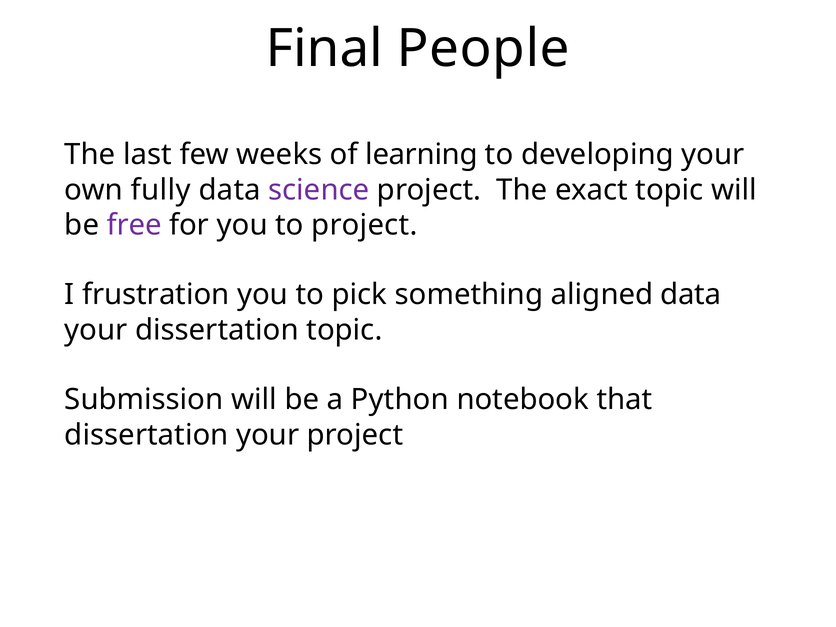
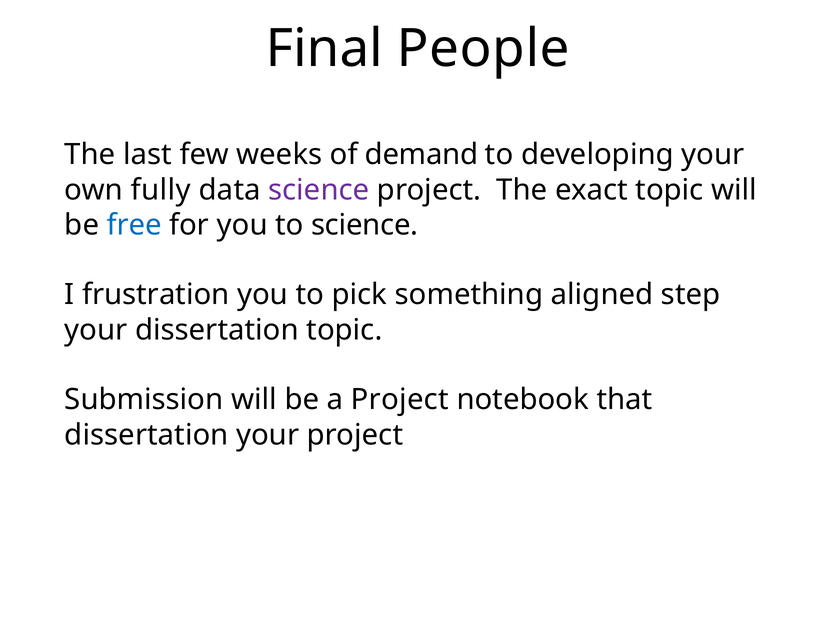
learning: learning -> demand (422, 155)
free colour: purple -> blue (134, 225)
to project: project -> science (365, 225)
aligned data: data -> step (691, 295)
a Python: Python -> Project (400, 400)
